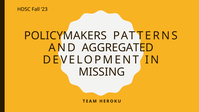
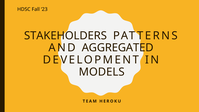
POLICYMAKERS: POLICYMAKERS -> STAKEHOLDERS (65, 36)
MISSING: MISSING -> MODELS (102, 72)
